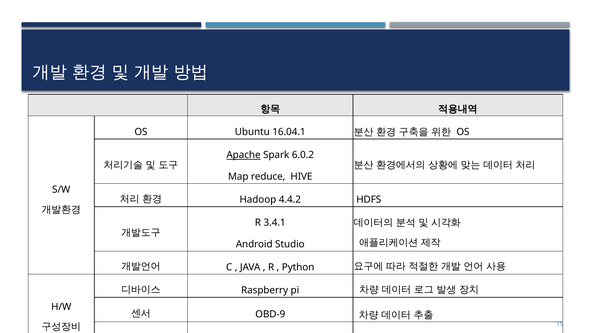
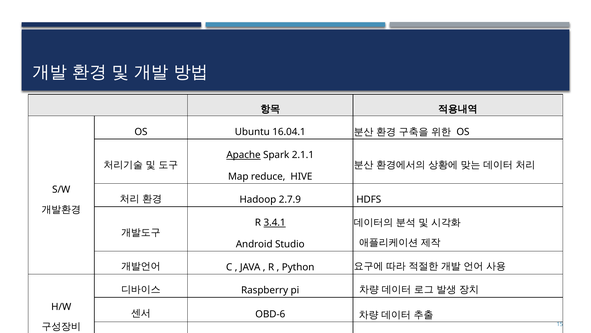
6.0.2: 6.0.2 -> 2.1.1 (303, 155)
4.4.2: 4.4.2 -> 2.7.9 (290, 199)
3.4.1 underline: none -> present (275, 222)
OBD-9: OBD-9 -> OBD-6 (270, 314)
